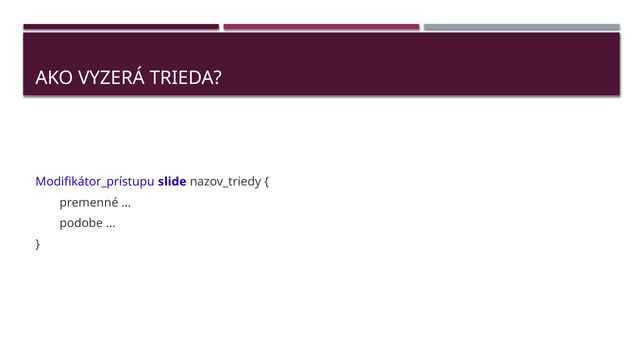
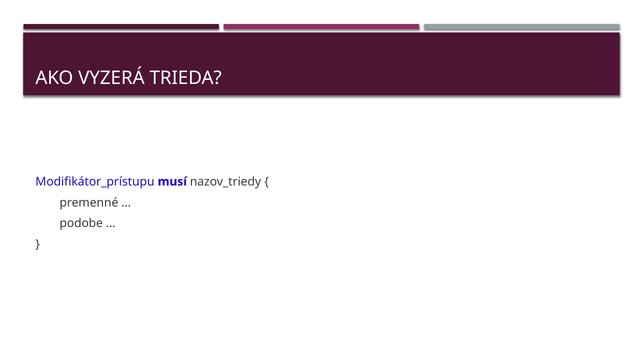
slide: slide -> musí (172, 181)
